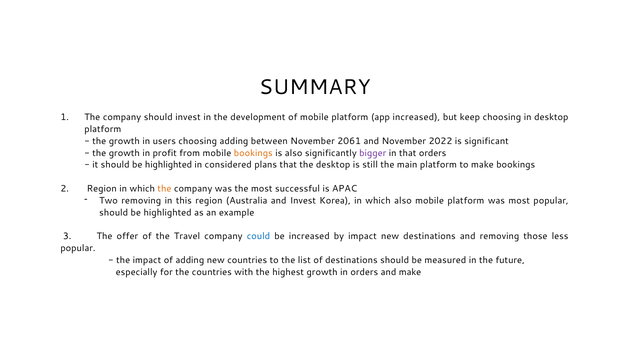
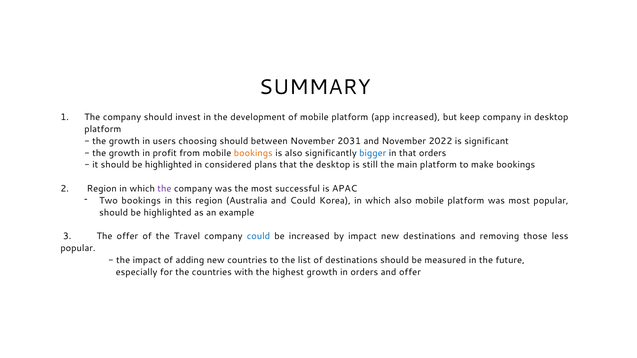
keep choosing: choosing -> company (502, 117)
choosing adding: adding -> should (234, 141)
2061: 2061 -> 2031 (349, 141)
bigger colour: purple -> blue (373, 153)
the colour: orange -> purple (164, 189)
Two removing: removing -> bookings (141, 201)
and Invest: Invest -> Could (303, 201)
and make: make -> offer (410, 272)
